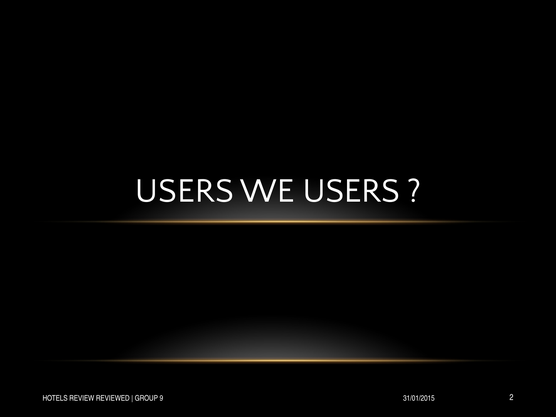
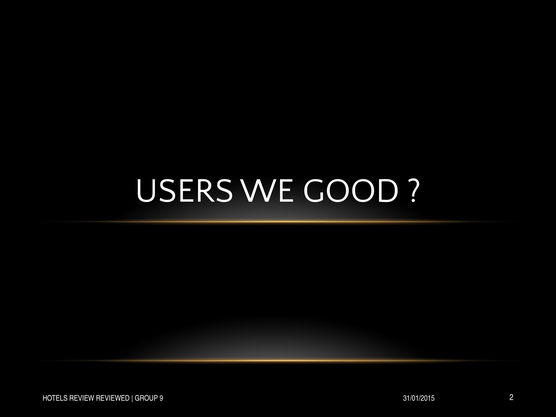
WE USERS: USERS -> GOOD (351, 191)
